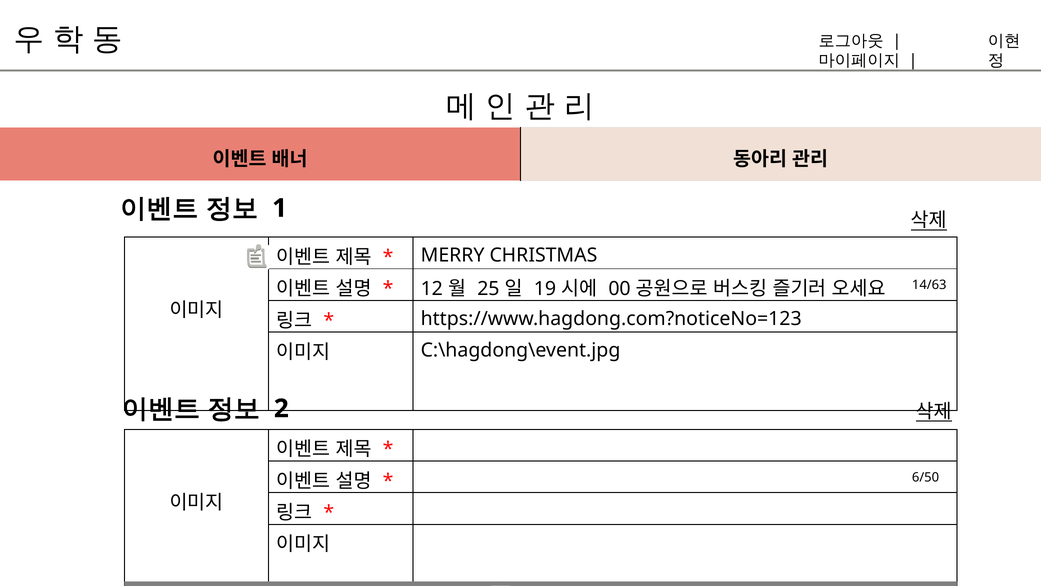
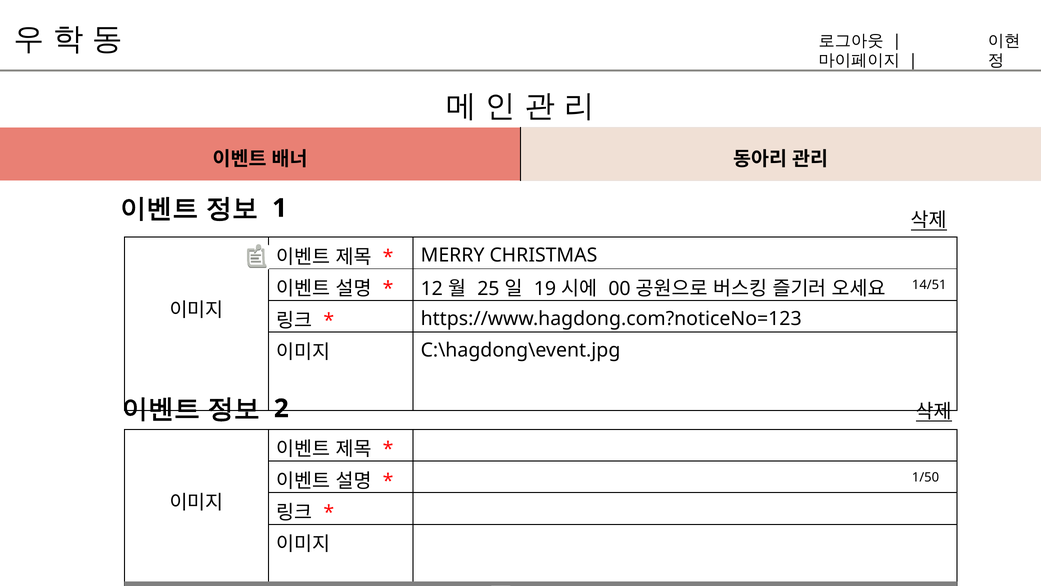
14/63: 14/63 -> 14/51 (929, 285)
6/50: 6/50 -> 1/50 (926, 477)
